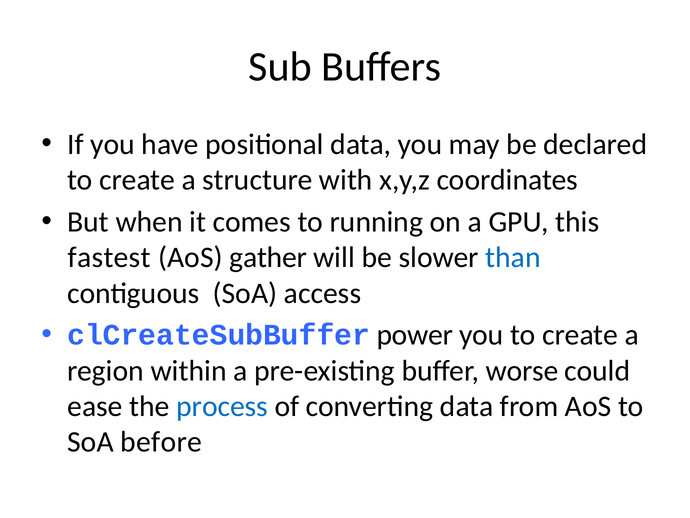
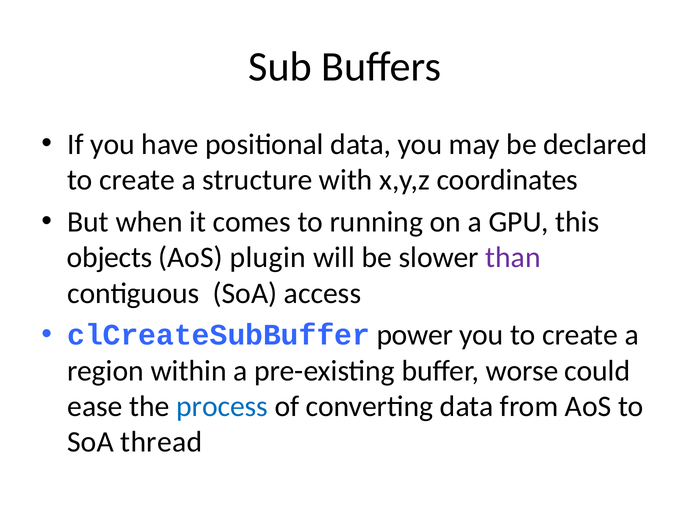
fastest: fastest -> objects (110, 257)
gather: gather -> plugin (268, 257)
than colour: blue -> purple (513, 257)
before: before -> thread (161, 442)
